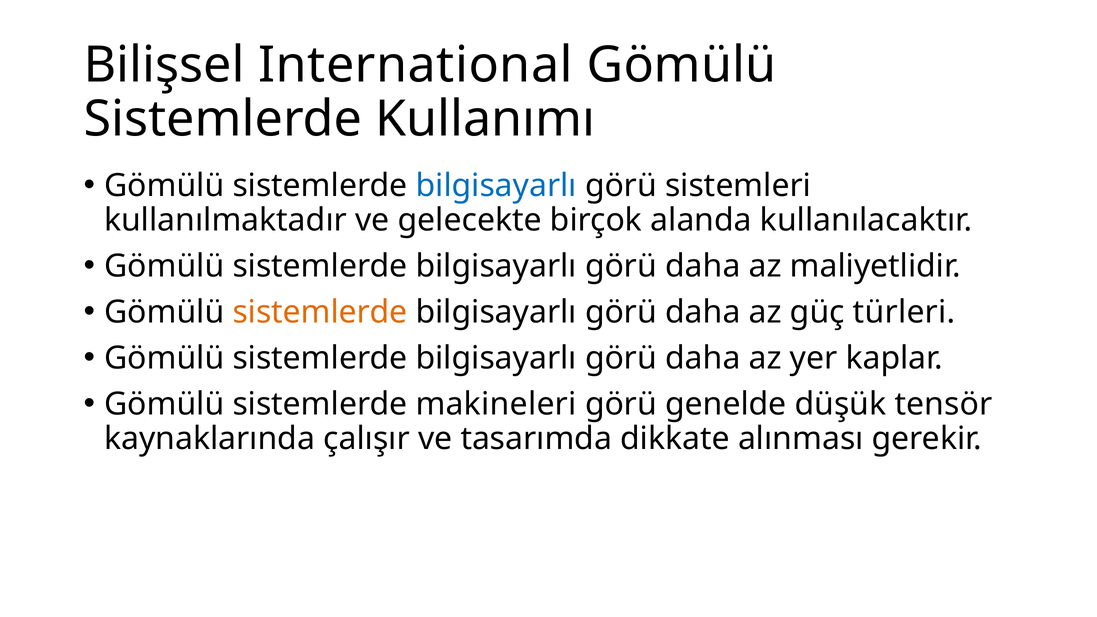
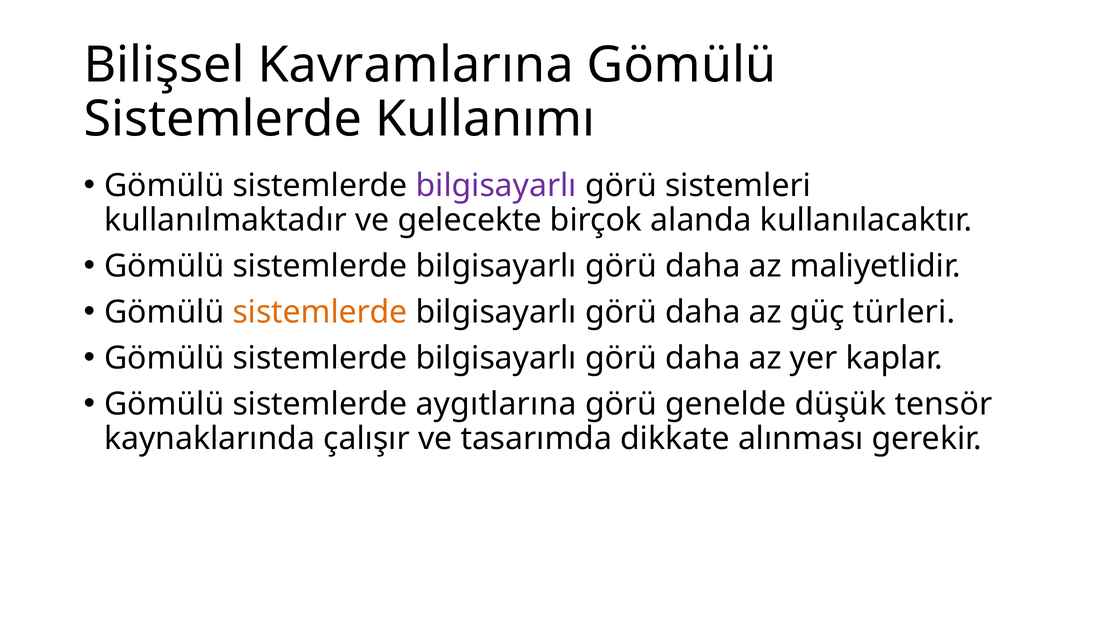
International: International -> Kavramlarına (416, 65)
bilgisayarlı colour: blue -> purple (496, 185)
makineleri: makineleri -> aygıtlarına (496, 404)
